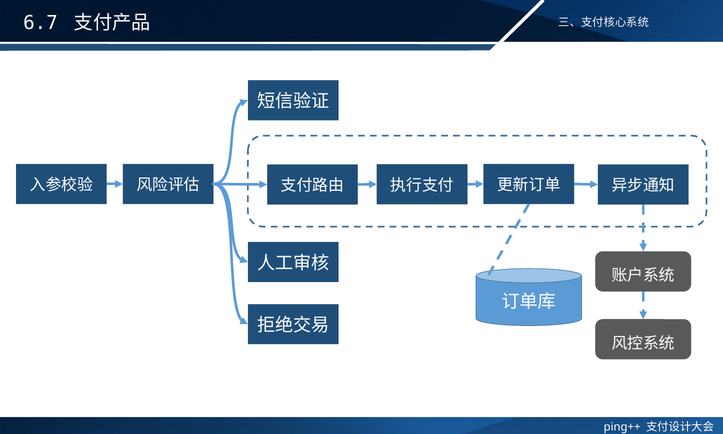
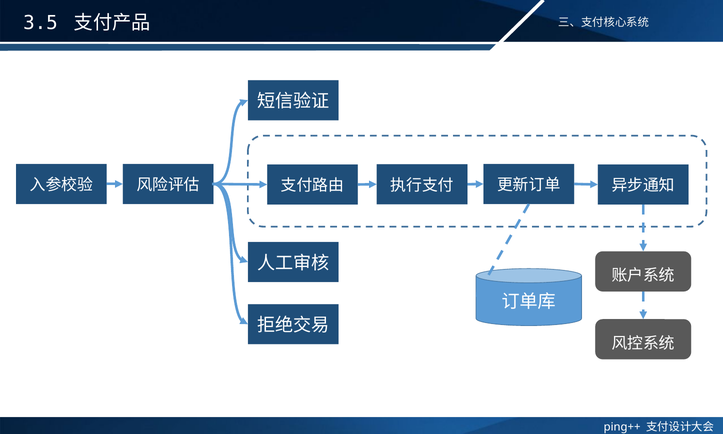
6.7: 6.7 -> 3.5 (40, 23)
